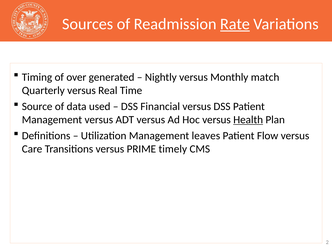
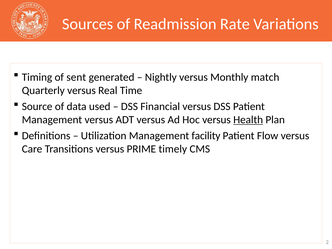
Rate underline: present -> none (235, 24)
over: over -> sent (76, 77)
leaves: leaves -> facility (206, 136)
